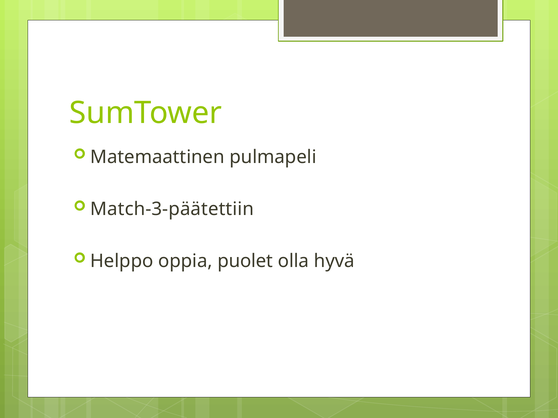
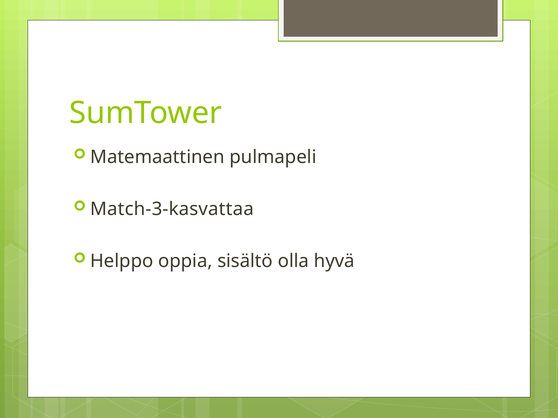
Match-3-päätettiin: Match-3-päätettiin -> Match-3-kasvattaa (172, 209)
puolet: puolet -> sisältö (245, 261)
